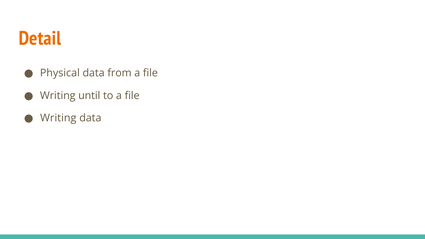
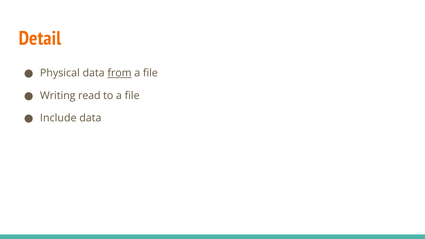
from underline: none -> present (119, 73)
until: until -> read (89, 96)
Writing: Writing -> Include (58, 118)
